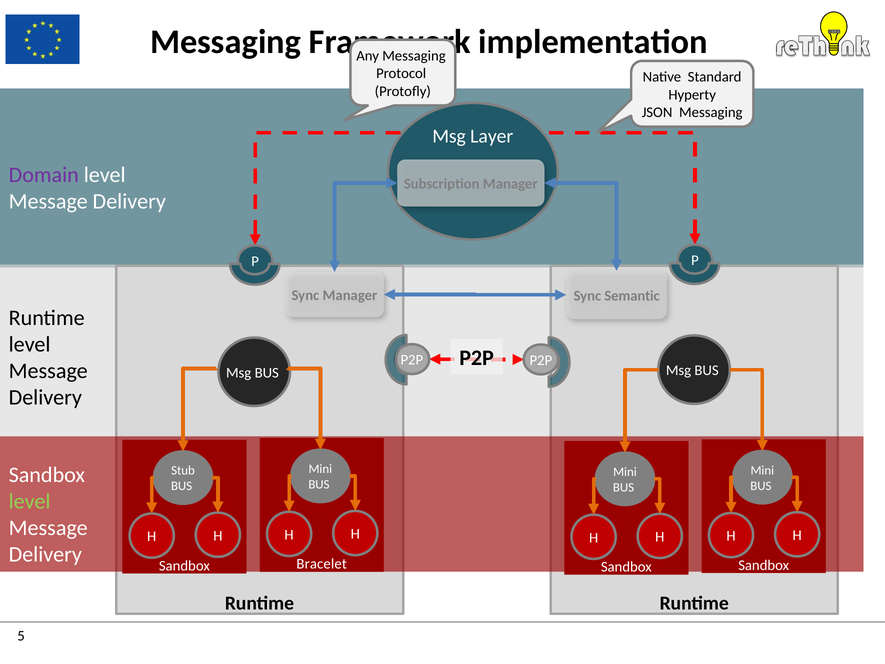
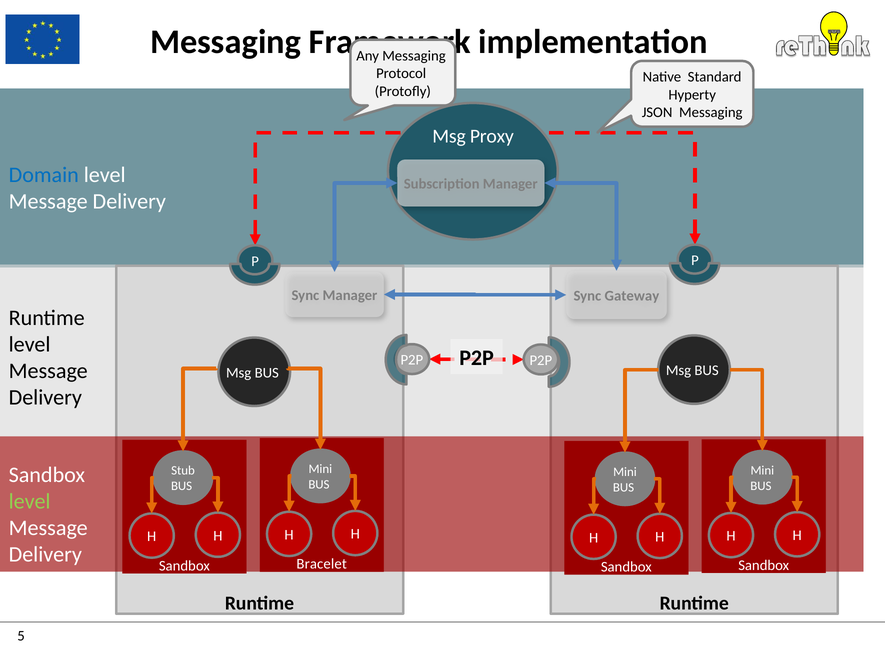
Layer: Layer -> Proxy (492, 136)
Domain colour: purple -> blue (44, 175)
Semantic: Semantic -> Gateway (632, 296)
